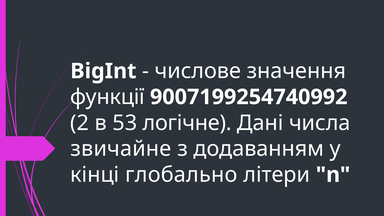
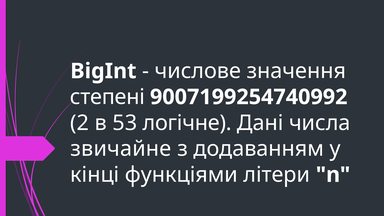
функції: функції -> степені (107, 97)
глобально: глобально -> функціями (181, 175)
